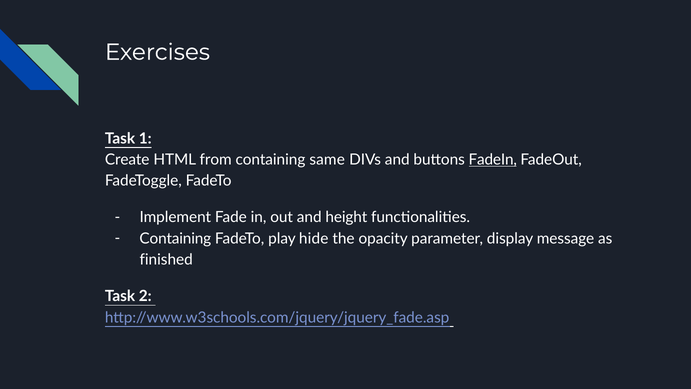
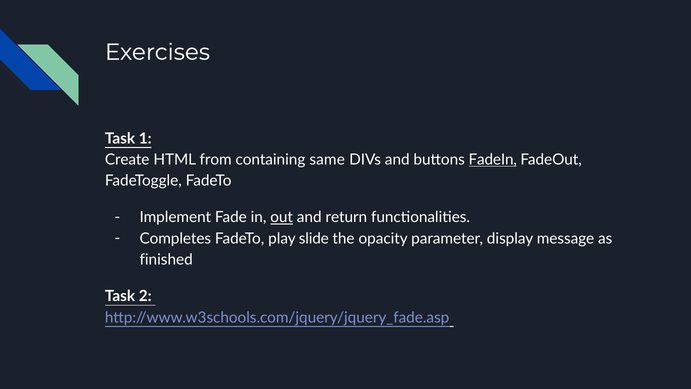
out underline: none -> present (282, 217)
height: height -> return (346, 217)
Containing: Containing -> Completes (175, 238)
hide: hide -> slide (314, 238)
